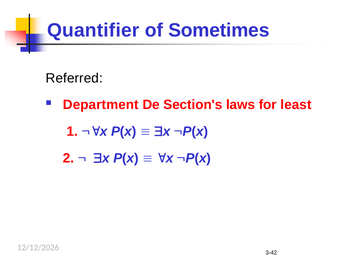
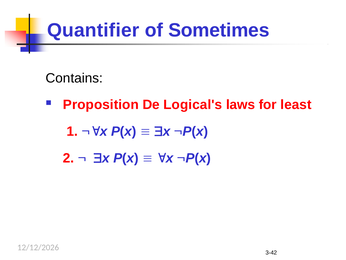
Referred: Referred -> Contains (74, 78)
Department: Department -> Proposition (101, 105)
Section's: Section's -> Logical's (193, 105)
